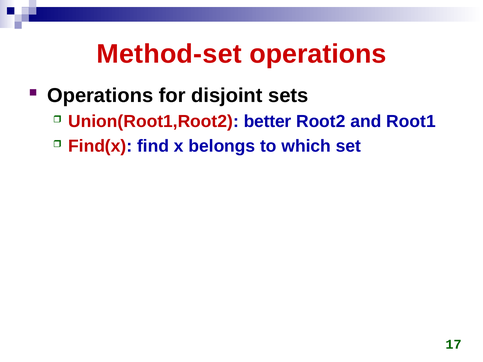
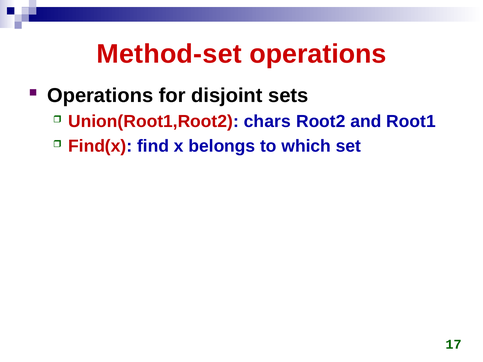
better: better -> chars (267, 122)
